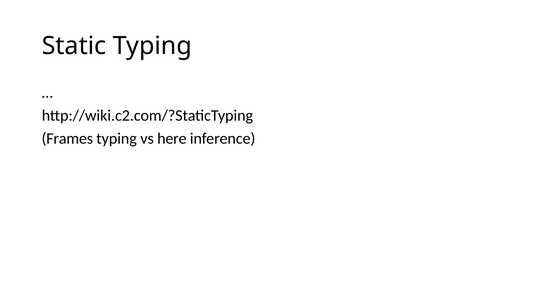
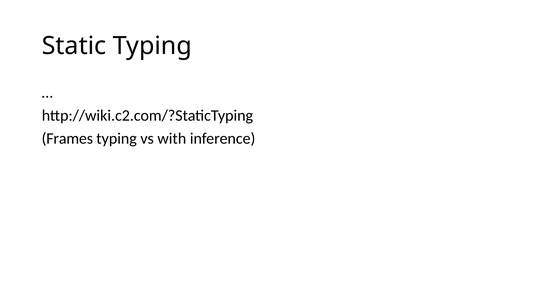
here: here -> with (172, 139)
